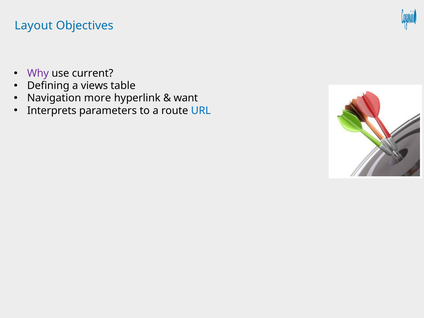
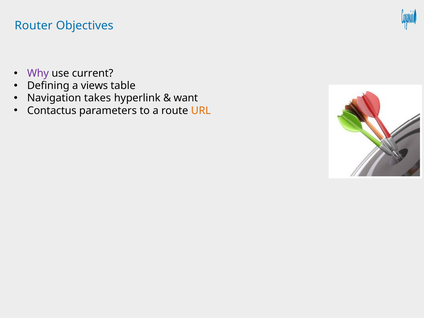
Layout: Layout -> Router (34, 26)
more: more -> takes (98, 98)
Interprets: Interprets -> Contactus (52, 111)
URL colour: blue -> orange (201, 111)
